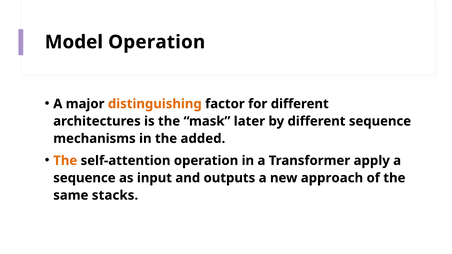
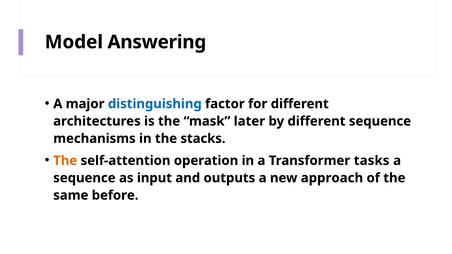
Model Operation: Operation -> Answering (157, 42)
distinguishing colour: orange -> blue (155, 104)
added: added -> stacks (203, 139)
apply: apply -> tasks (372, 161)
stacks: stacks -> before (115, 195)
